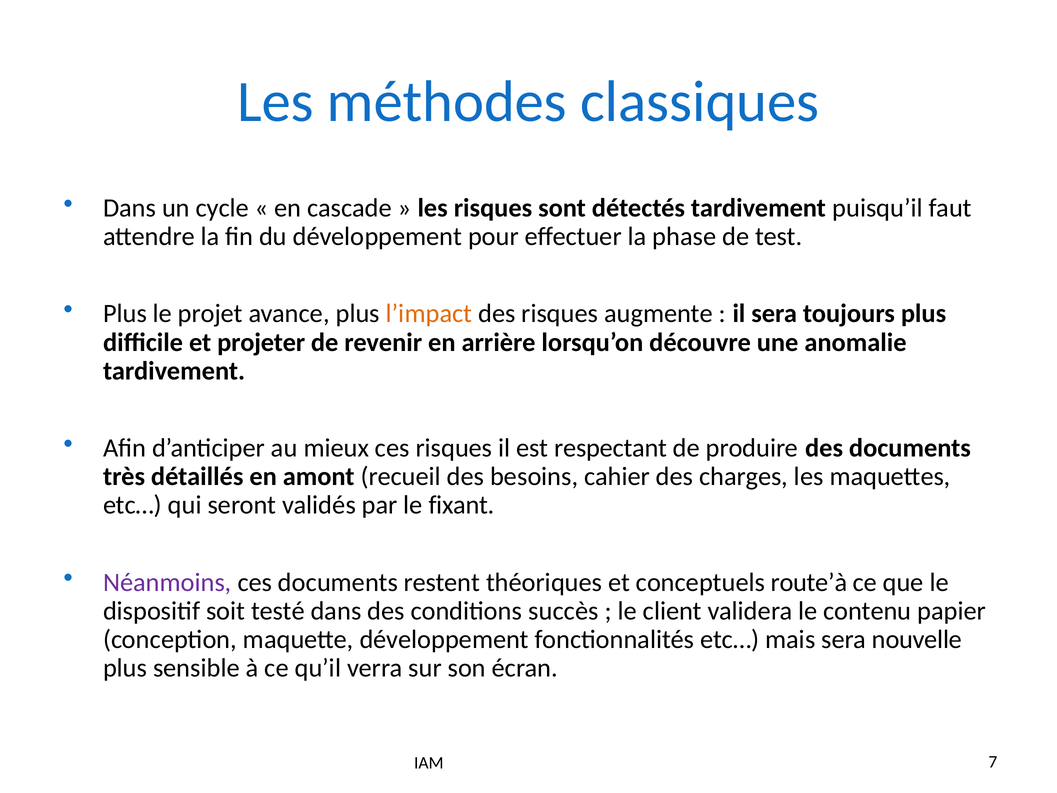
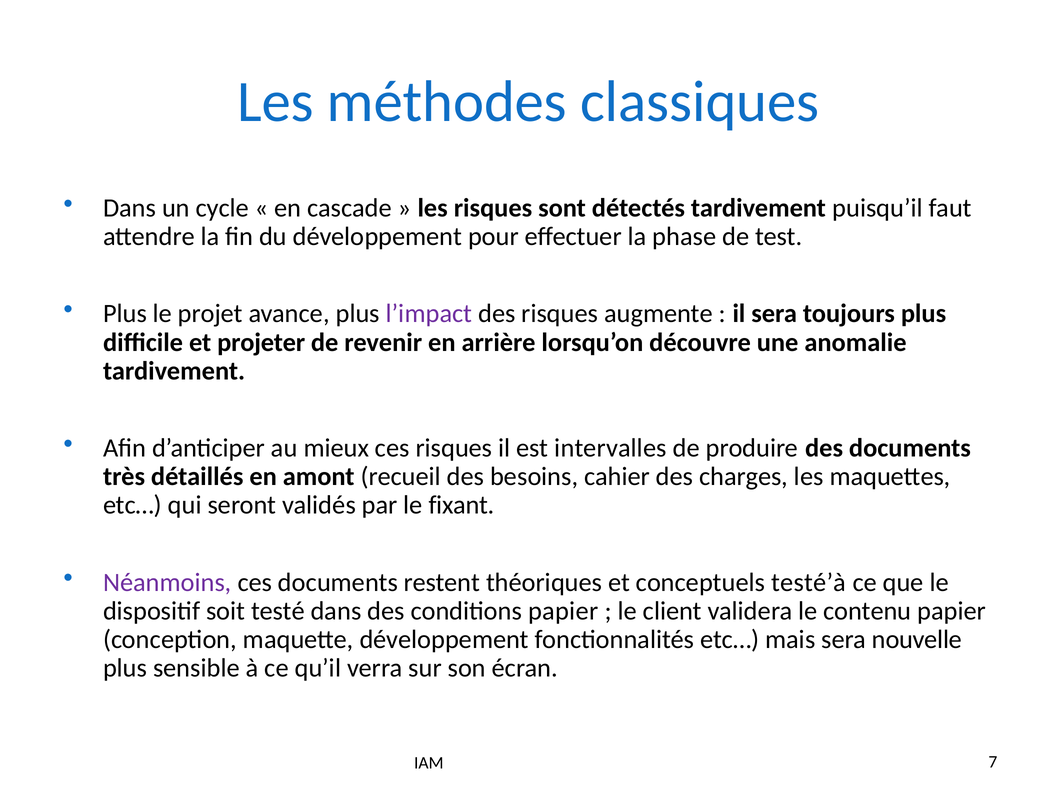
l’impact colour: orange -> purple (429, 314)
respectant: respectant -> intervalles (611, 448)
route’à: route’à -> testé’à (809, 582)
conditions succès: succès -> papier (563, 611)
